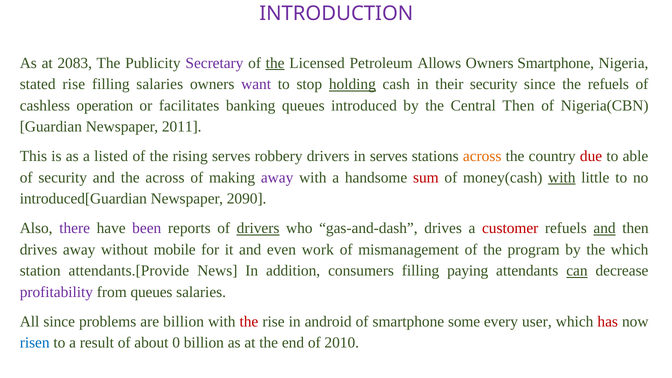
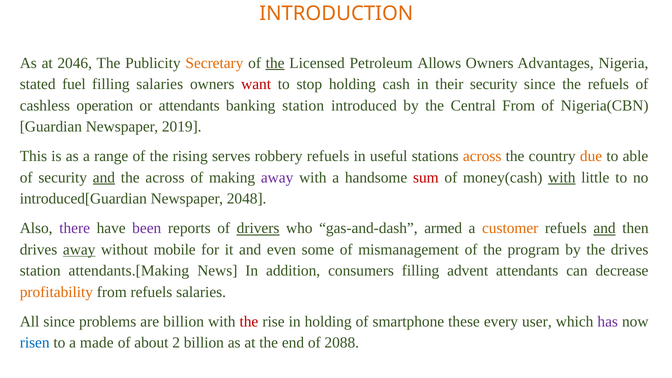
INTRODUCTION colour: purple -> orange (336, 13)
2083: 2083 -> 2046 (75, 63)
Secretary colour: purple -> orange (214, 63)
Owners Smartphone: Smartphone -> Advantages (556, 63)
stated rise: rise -> fuel (74, 84)
want colour: purple -> red (256, 84)
holding underline: present -> none (352, 84)
or facilitates: facilitates -> attendants (189, 105)
banking queues: queues -> station (303, 105)
Central Then: Then -> From (519, 105)
2011: 2011 -> 2019 (182, 127)
listed: listed -> range (111, 156)
robbery drivers: drivers -> refuels (328, 156)
in serves: serves -> useful (389, 156)
due colour: red -> orange (591, 156)
and underline: none -> present (104, 178)
2090: 2090 -> 2048 (247, 199)
gas-and-dash drives: drives -> armed (443, 228)
customer colour: red -> orange (510, 228)
away underline: none -> present (79, 250)
work: work -> some (318, 250)
the which: which -> drives (630, 250)
attendants.[Provide: attendants.[Provide -> attendants.[Making (129, 271)
paying: paying -> advent (468, 271)
can underline: present -> none (577, 271)
profitability colour: purple -> orange (56, 292)
from queues: queues -> refuels (151, 292)
in android: android -> holding (328, 322)
some: some -> these (464, 322)
has colour: red -> purple (608, 322)
result: result -> made (97, 343)
0: 0 -> 2 (176, 343)
2010: 2010 -> 2088 (342, 343)
